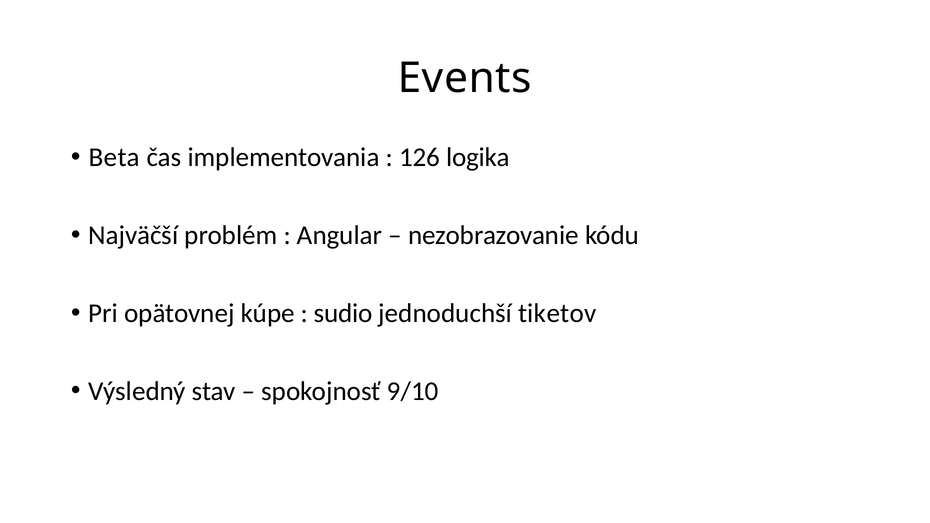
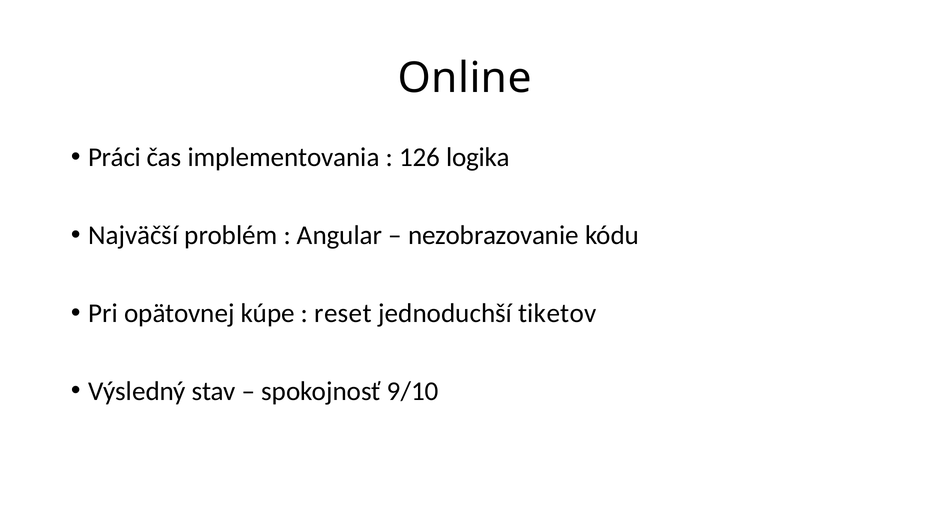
Events: Events -> Online (465, 78)
Beta: Beta -> Práci (115, 157)
sudio: sudio -> reset (343, 313)
